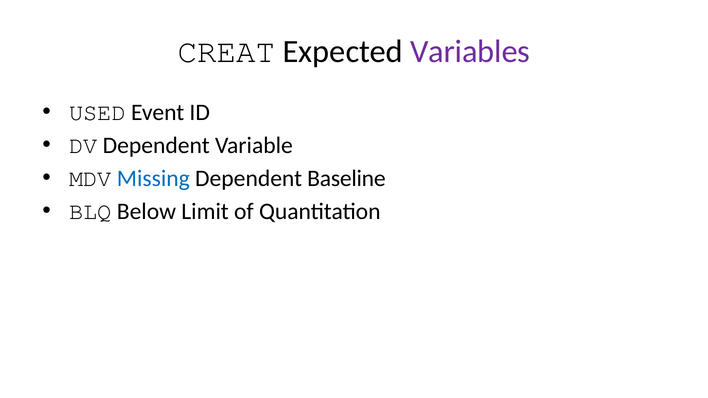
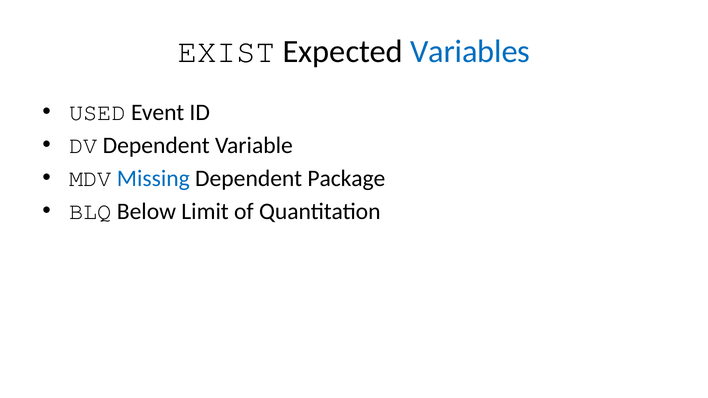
CREAT: CREAT -> EXIST (227, 51)
Variables colour: purple -> blue (470, 51)
Baseline: Baseline -> Package (346, 178)
